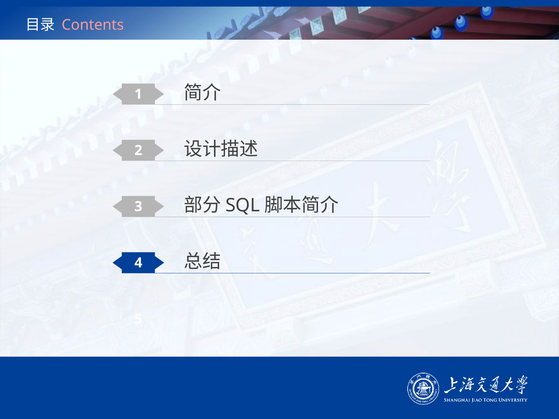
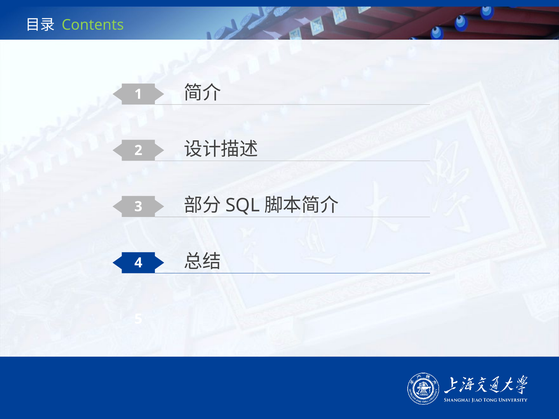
Contents colour: pink -> light green (93, 25)
